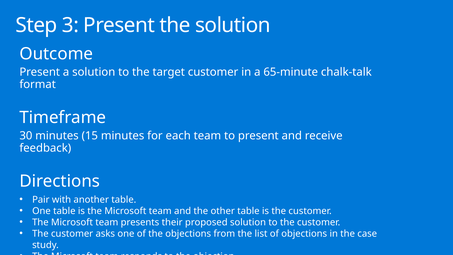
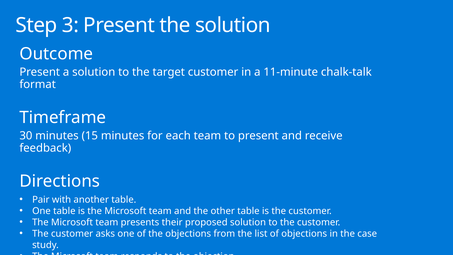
65-minute: 65-minute -> 11-minute (291, 72)
